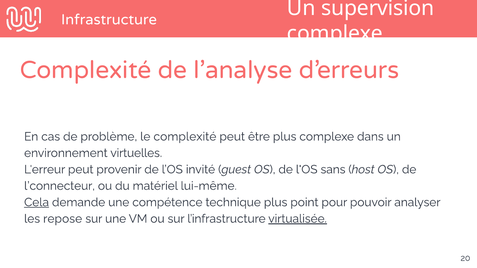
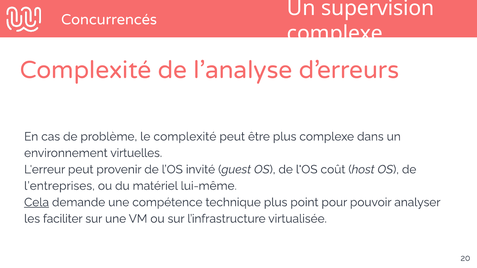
Infrastructure: Infrastructure -> Concurrencés (109, 20)
sans: sans -> coût (333, 170)
l’connecteur: l’connecteur -> l’entreprises (59, 186)
repose: repose -> faciliter (63, 219)
virtualisée underline: present -> none (298, 219)
